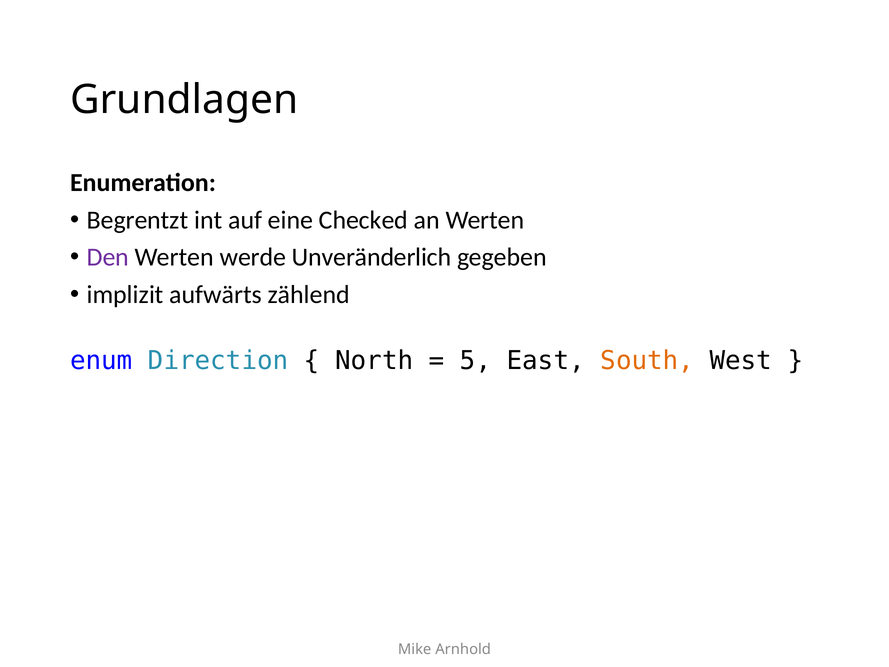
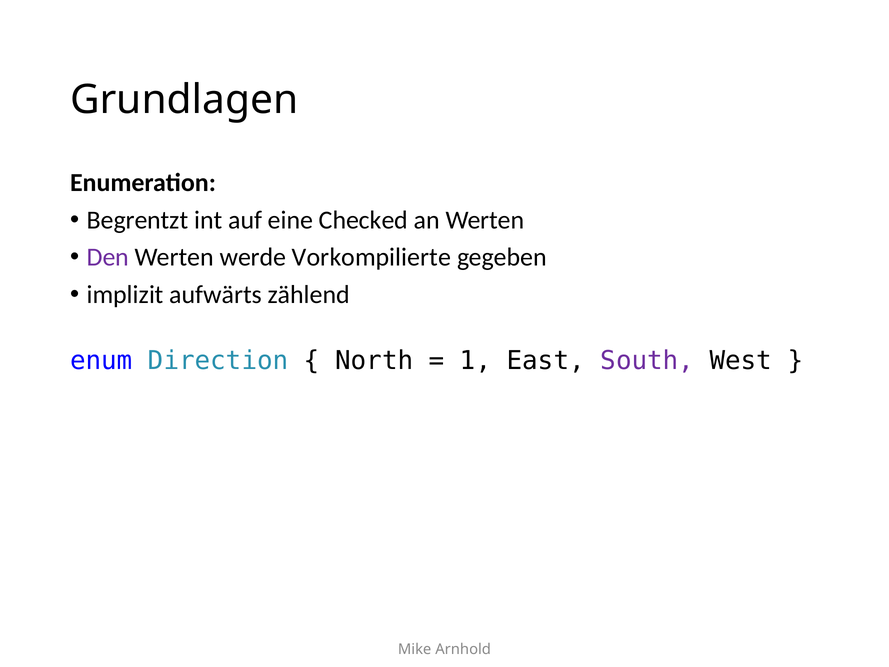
Unveränderlich: Unveränderlich -> Vorkompilierte (372, 257)
5: 5 -> 1 (476, 360)
South colour: orange -> purple (647, 360)
